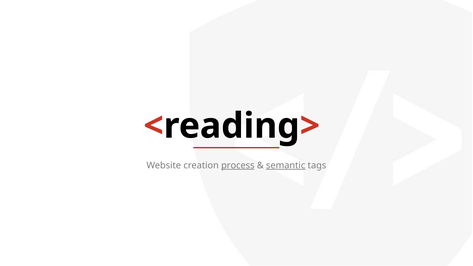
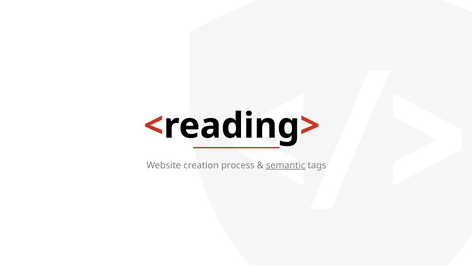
process underline: present -> none (238, 165)
